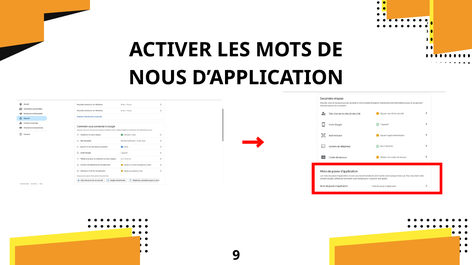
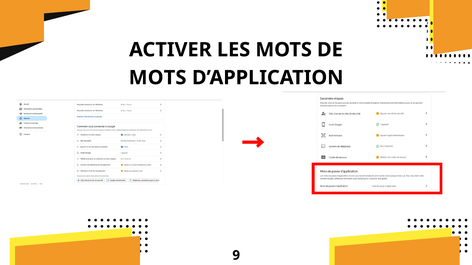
NOUS: NOUS -> MOTS (158, 78)
